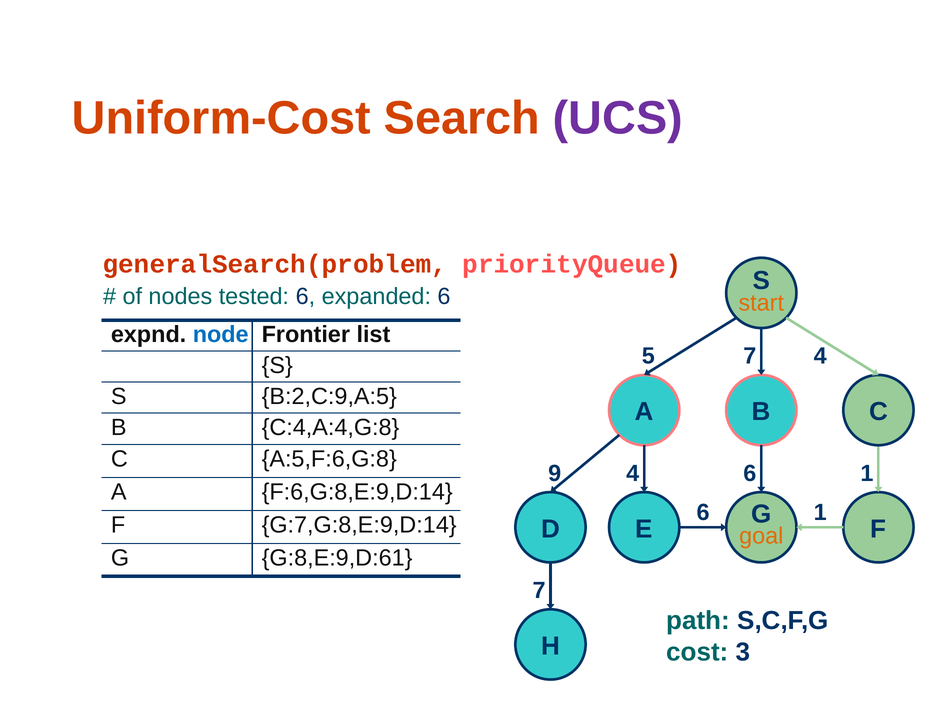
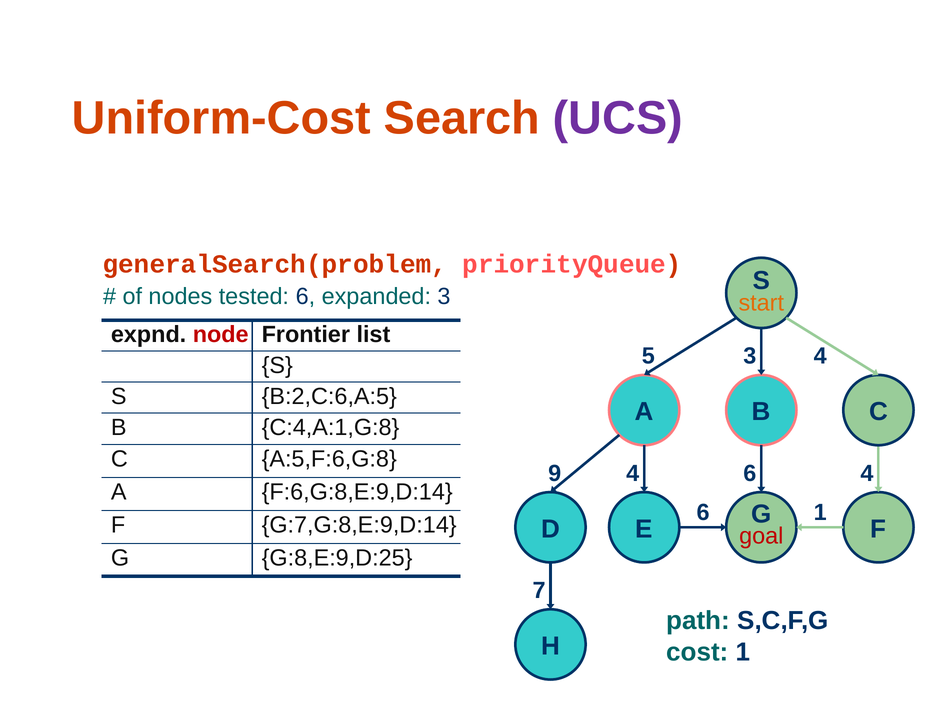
expanded 6: 6 -> 3 (444, 296)
node colour: blue -> red (221, 335)
5 7: 7 -> 3 (750, 356)
B:2,C:9,A:5: B:2,C:9,A:5 -> B:2,C:6,A:5 (329, 396)
C:4,A:4,G:8: C:4,A:4,G:8 -> C:4,A:1,G:8 (331, 427)
1: 1 -> 4 (867, 473)
goal colour: orange -> red (761, 536)
G:8,E:9,D:61: G:8,E:9,D:61 -> G:8,E:9,D:25 (337, 558)
cost 3: 3 -> 1 (743, 652)
